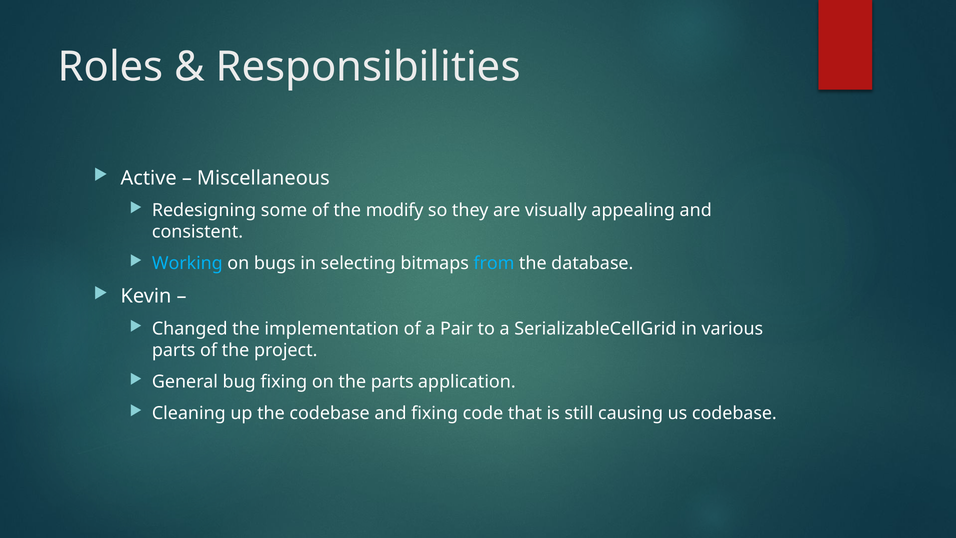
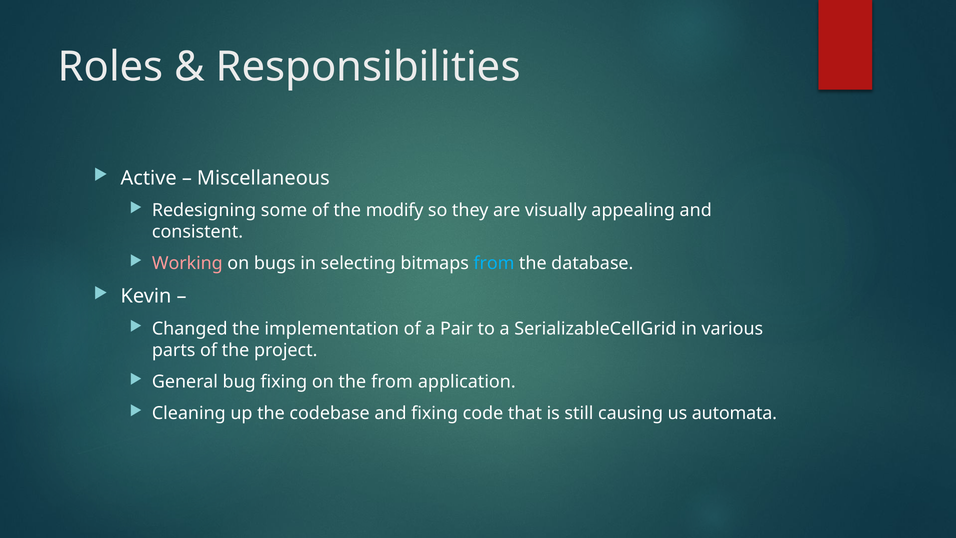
Working colour: light blue -> pink (187, 263)
the parts: parts -> from (392, 382)
us codebase: codebase -> automata (734, 413)
